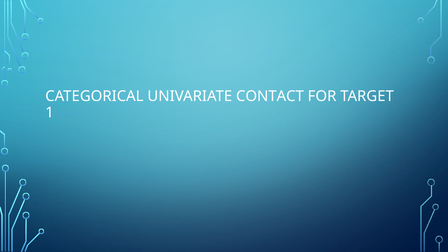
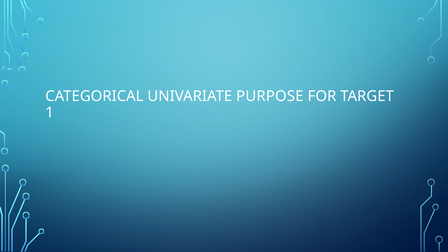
CONTACT: CONTACT -> PURPOSE (270, 96)
